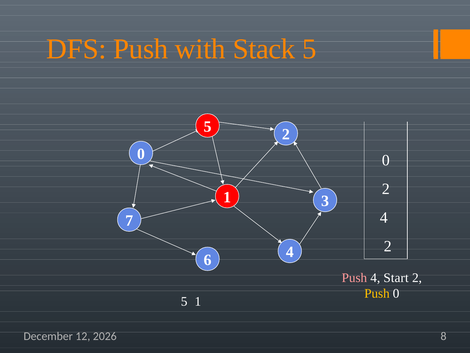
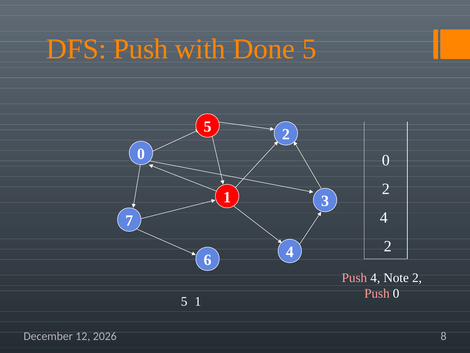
Stack: Stack -> Done (264, 49)
Start: Start -> Note (396, 278)
Push colour: yellow -> pink (377, 293)
